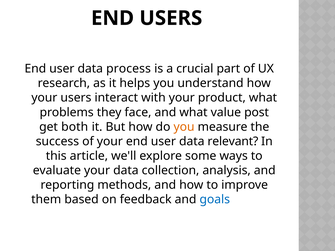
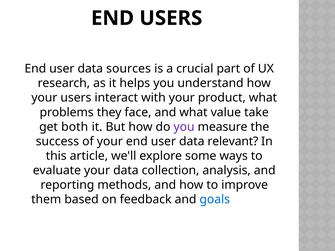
process: process -> sources (129, 69)
post: post -> take (256, 112)
you colour: orange -> purple (184, 127)
